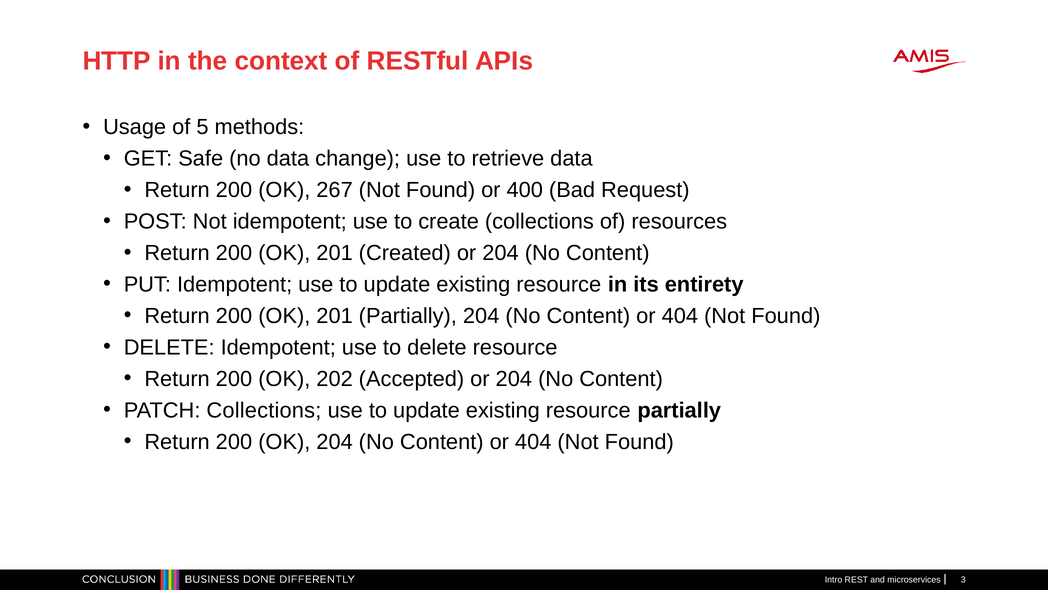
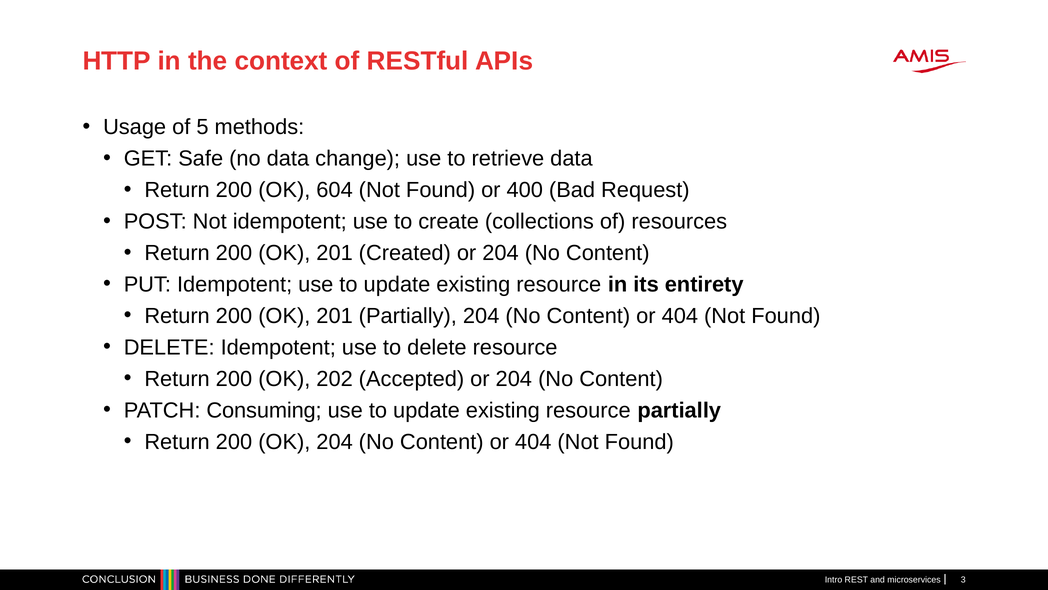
267: 267 -> 604 (335, 190)
PATCH Collections: Collections -> Consuming (264, 410)
